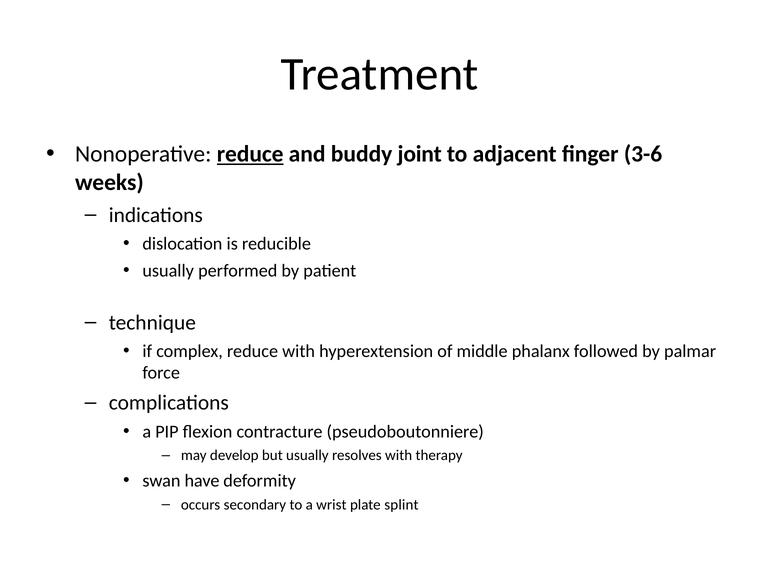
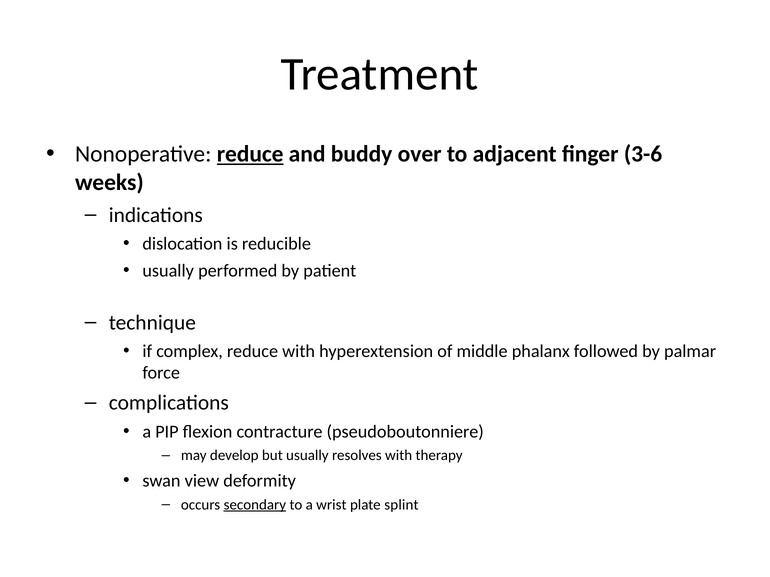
joint: joint -> over (420, 154)
have: have -> view (202, 481)
secondary underline: none -> present (255, 505)
